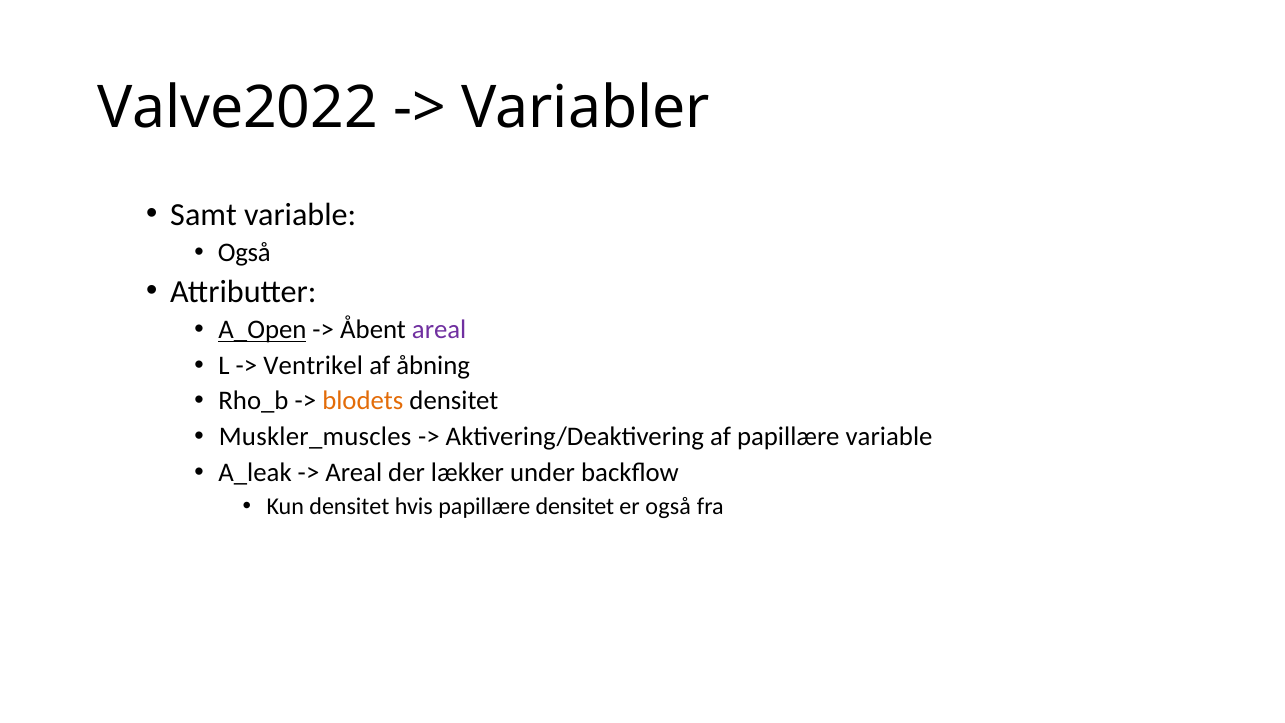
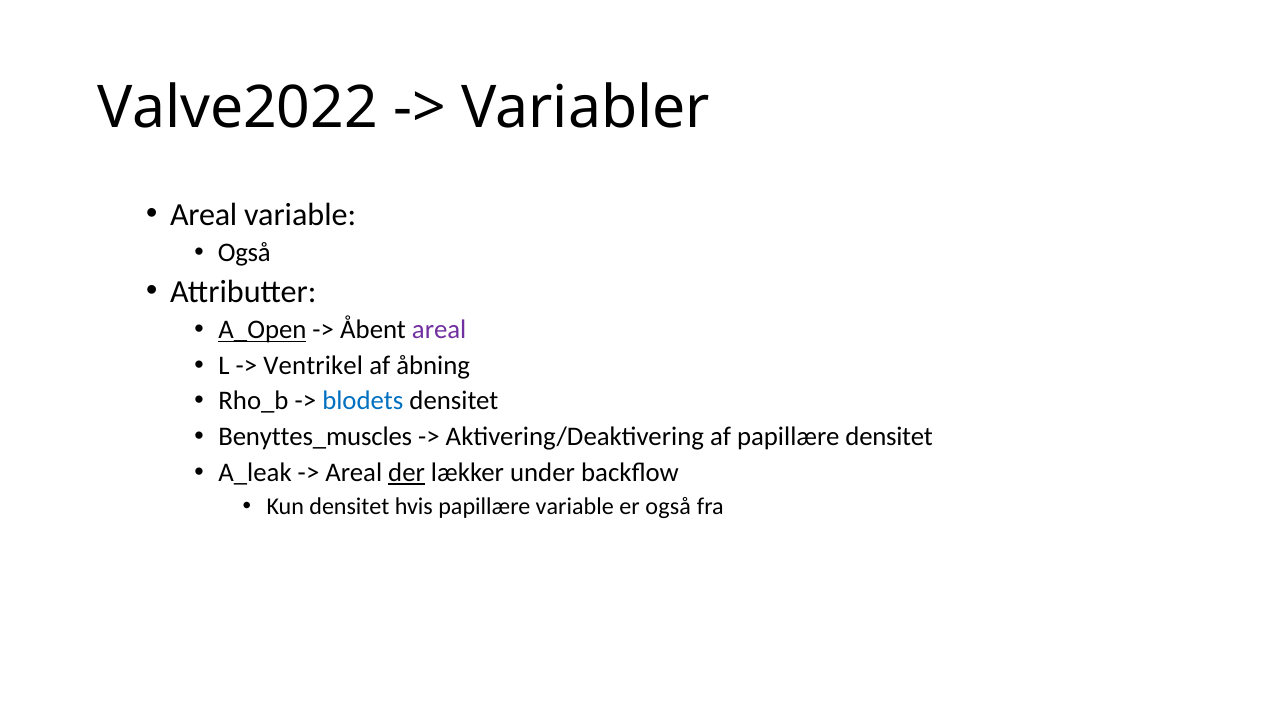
Samt: Samt -> Areal (204, 214)
blodets colour: orange -> blue (363, 401)
Muskler_muscles: Muskler_muscles -> Benyttes_muscles (315, 437)
papillære variable: variable -> densitet (889, 437)
der underline: none -> present (407, 472)
papillære densitet: densitet -> variable (575, 506)
